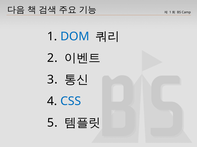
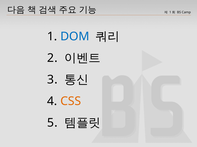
CSS colour: blue -> orange (71, 102)
